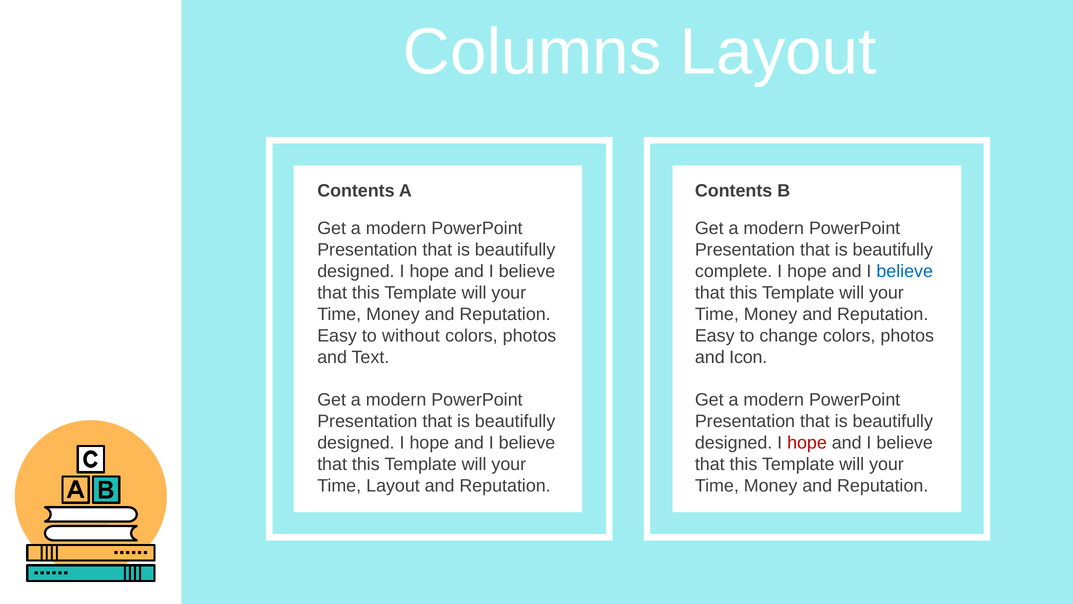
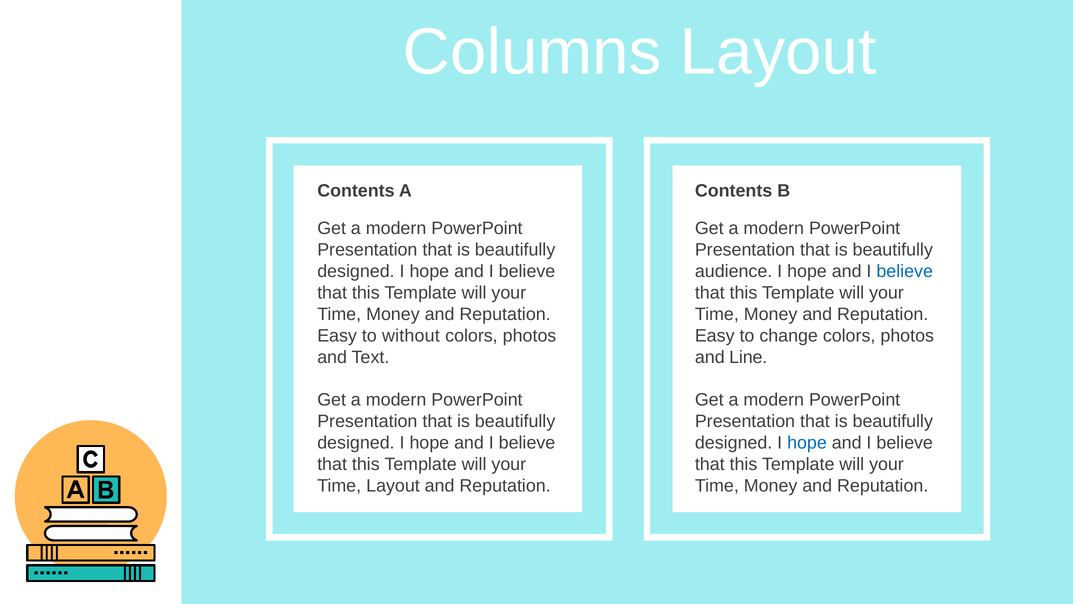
complete: complete -> audience (734, 271)
Icon: Icon -> Line (748, 357)
hope colour: red -> blue (807, 443)
